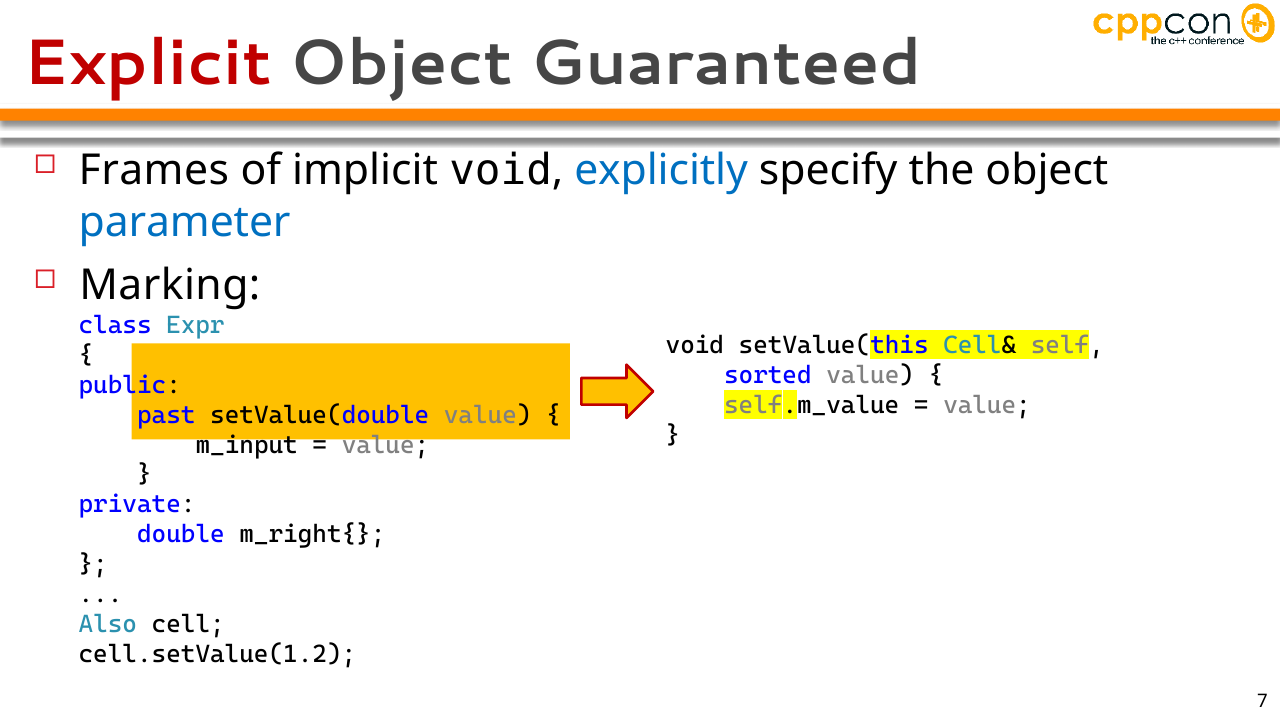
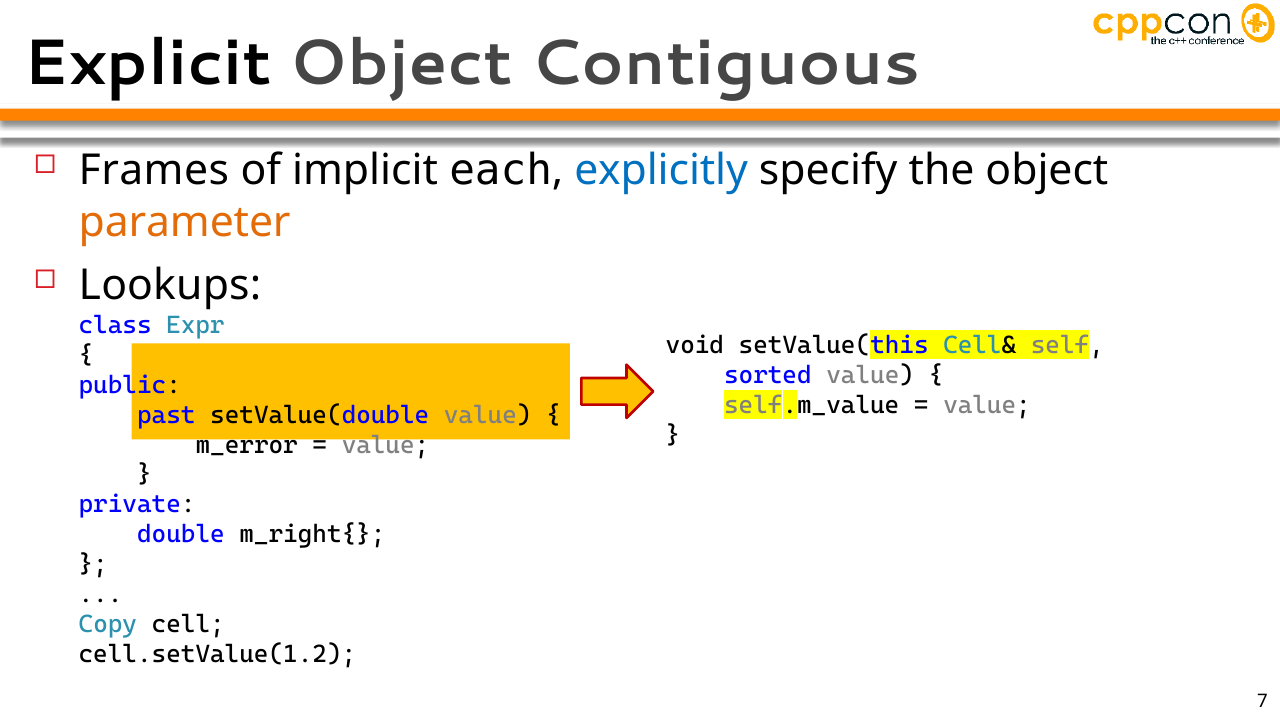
Explicit colour: red -> black (148, 64)
Guaranteed: Guaranteed -> Contiguous (726, 64)
implicit void: void -> each (501, 171)
parameter colour: blue -> orange (185, 222)
Marking: Marking -> Lookups (170, 286)
m_input: m_input -> m_error (247, 445)
Also: Also -> Copy (108, 624)
